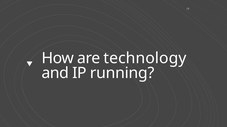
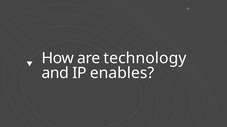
running: running -> enables (122, 73)
